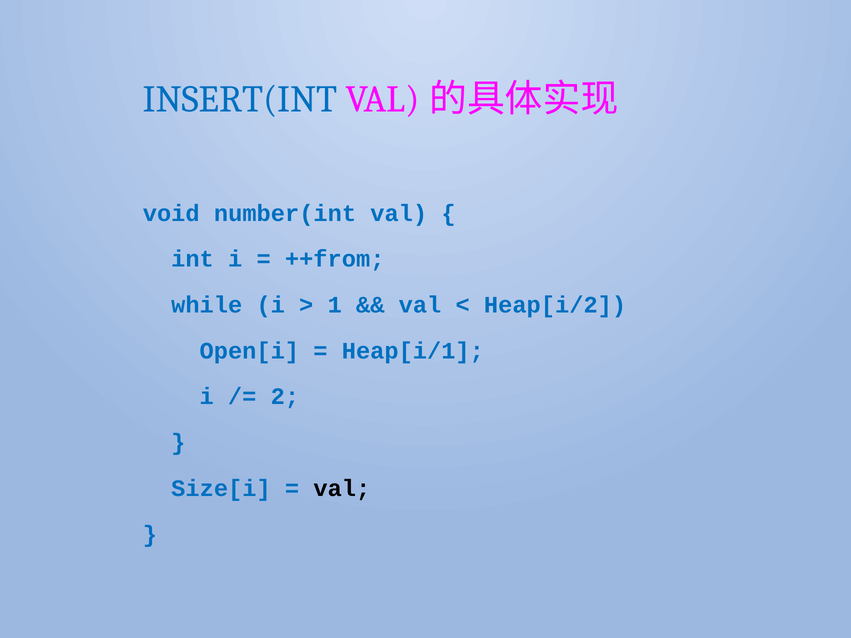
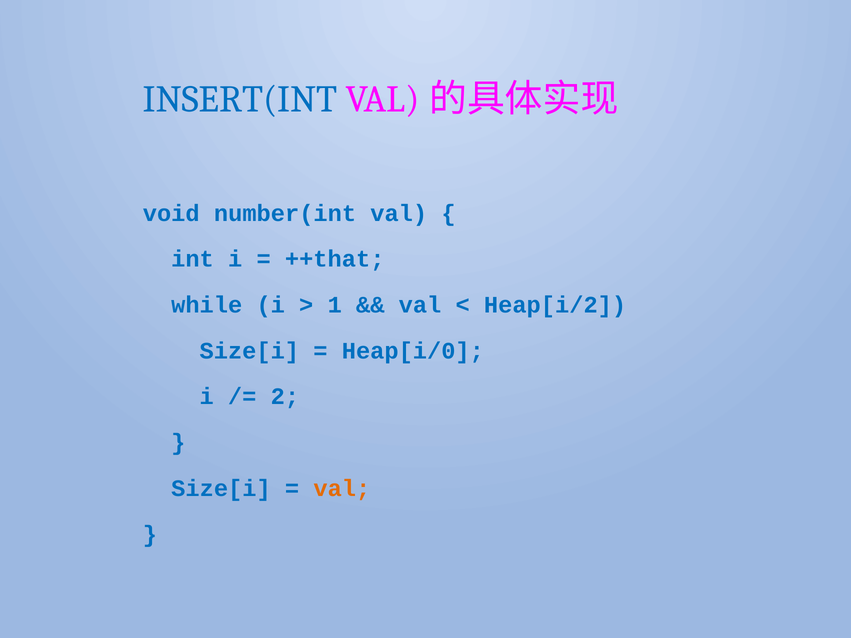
++from: ++from -> ++that (335, 259)
Open[i: Open[i -> Size[i (249, 351)
Heap[i/1: Heap[i/1 -> Heap[i/0 (413, 351)
val colour: black -> orange (342, 489)
